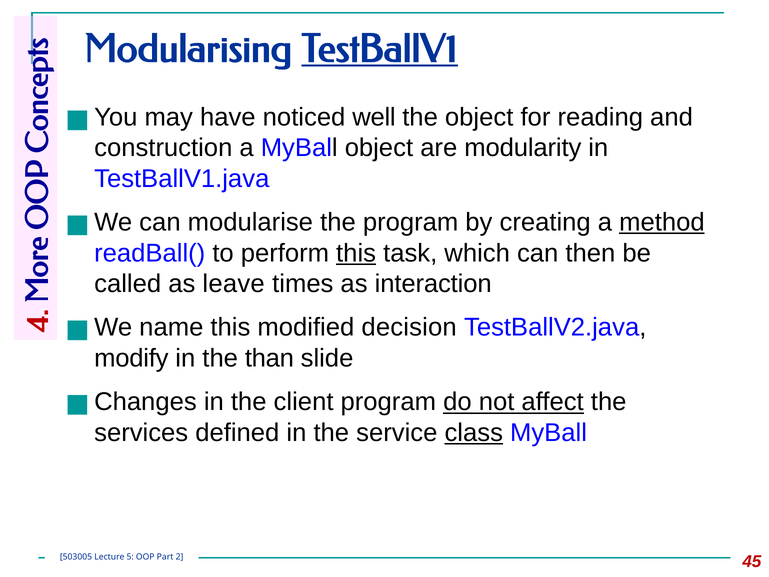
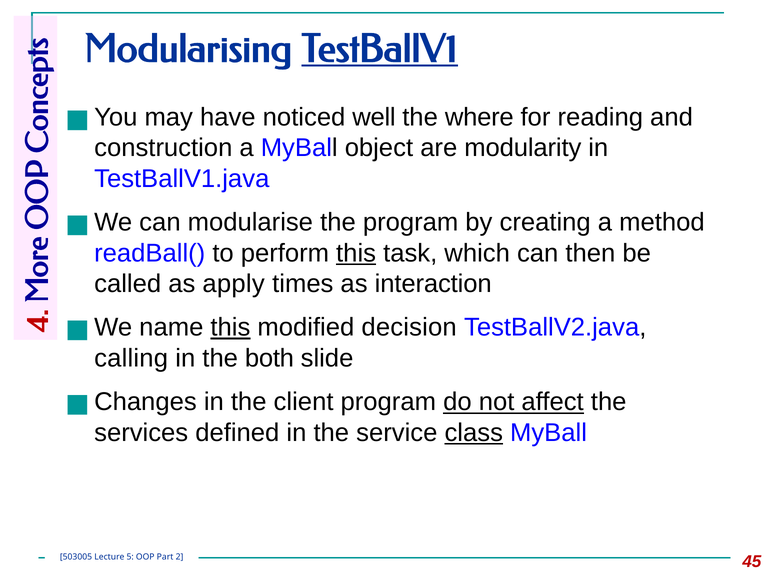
the object: object -> where (479, 117)
method underline: present -> none (662, 222)
leave: leave -> apply (234, 284)
this underline: none -> present (230, 327)
modify: modify -> calling (131, 358)
than: than -> both (269, 358)
